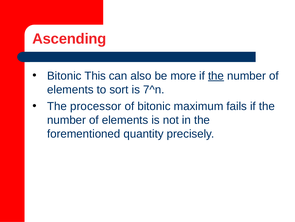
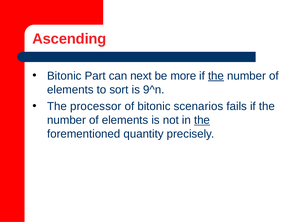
This: This -> Part (95, 76)
also: also -> next (141, 76)
7^n: 7^n -> 9^n (154, 89)
maximum: maximum -> scenarios (199, 106)
the underline: none -> present (202, 120)
